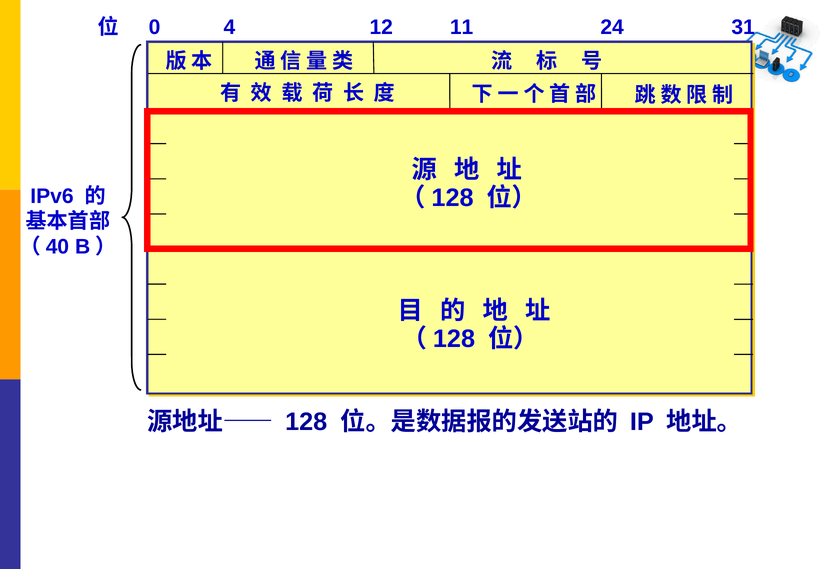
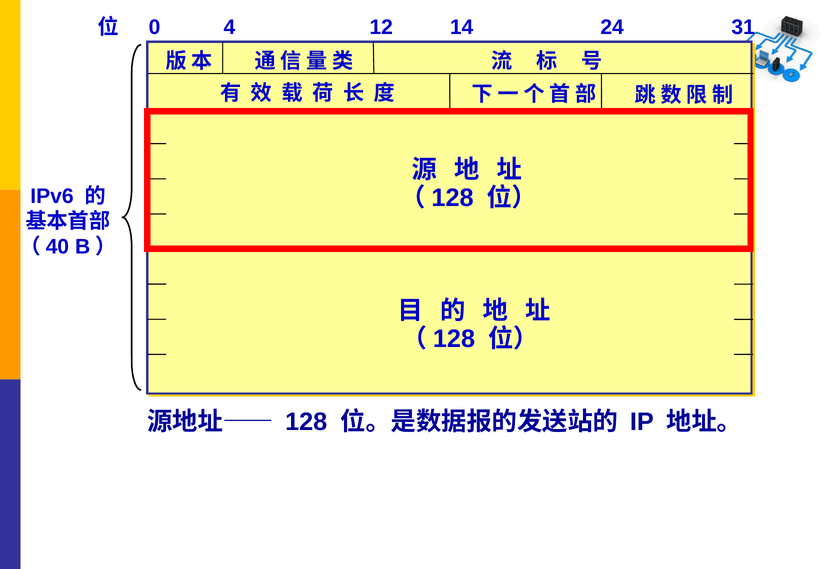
11: 11 -> 14 (462, 27)
